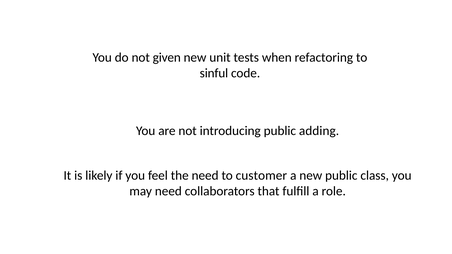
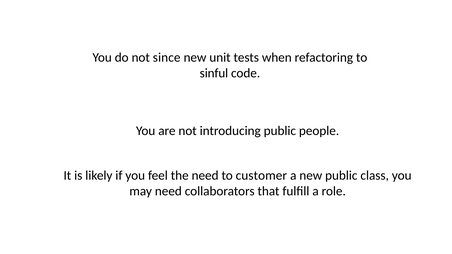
given: given -> since (167, 58)
adding: adding -> people (319, 131)
